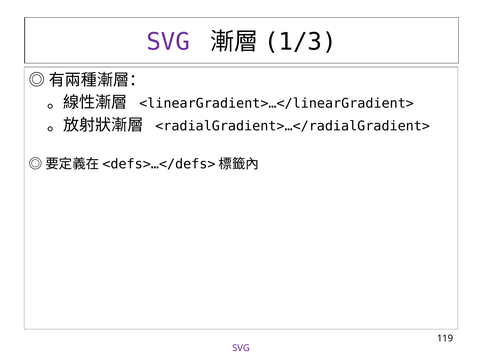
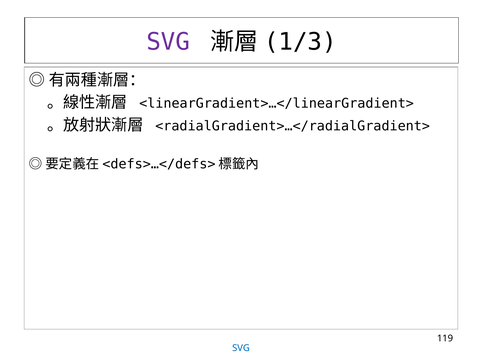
SVG colour: purple -> blue (241, 347)
